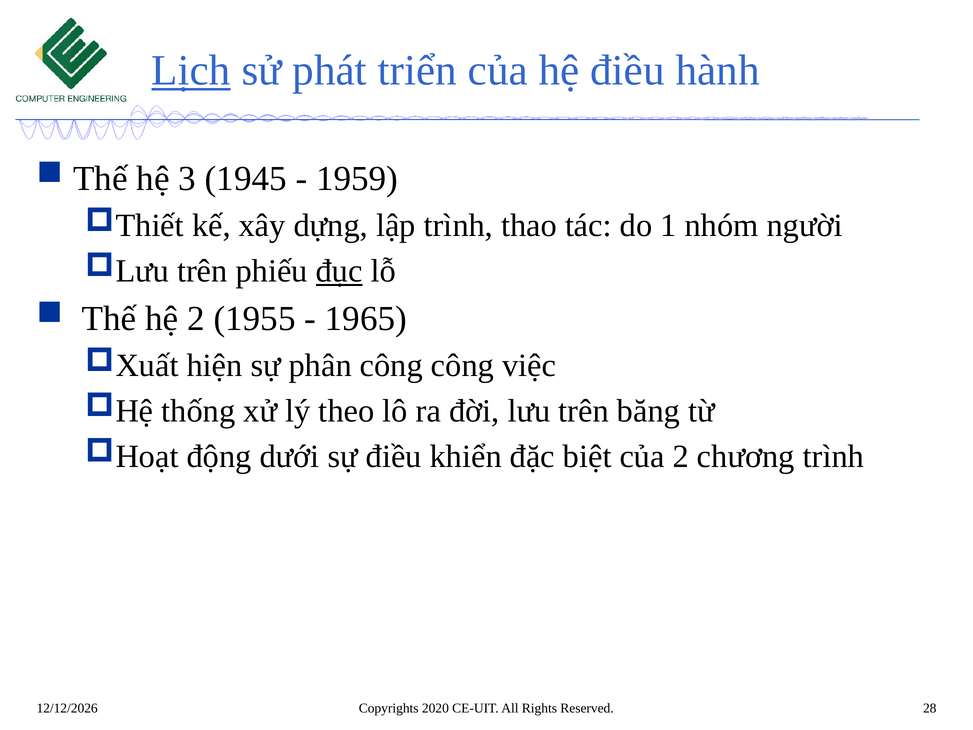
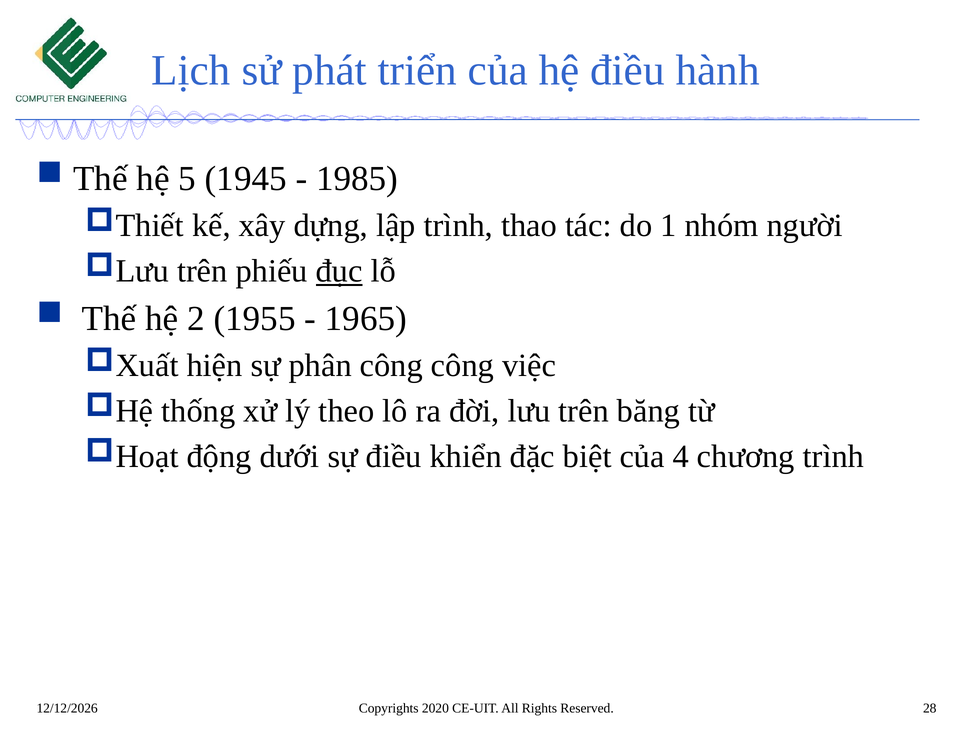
Lịch underline: present -> none (191, 70)
3: 3 -> 5 (187, 179)
1959: 1959 -> 1985 (357, 179)
của 2: 2 -> 4 (681, 456)
